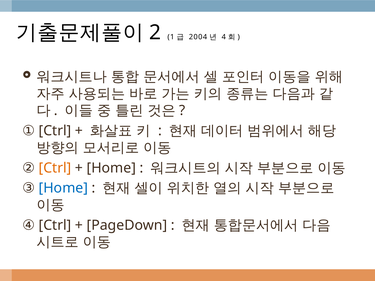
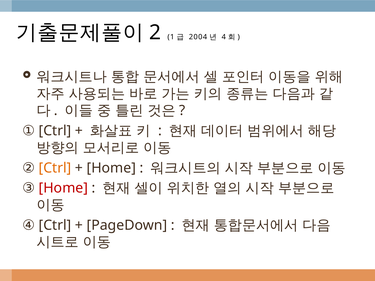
Home colour: blue -> red (63, 188)
